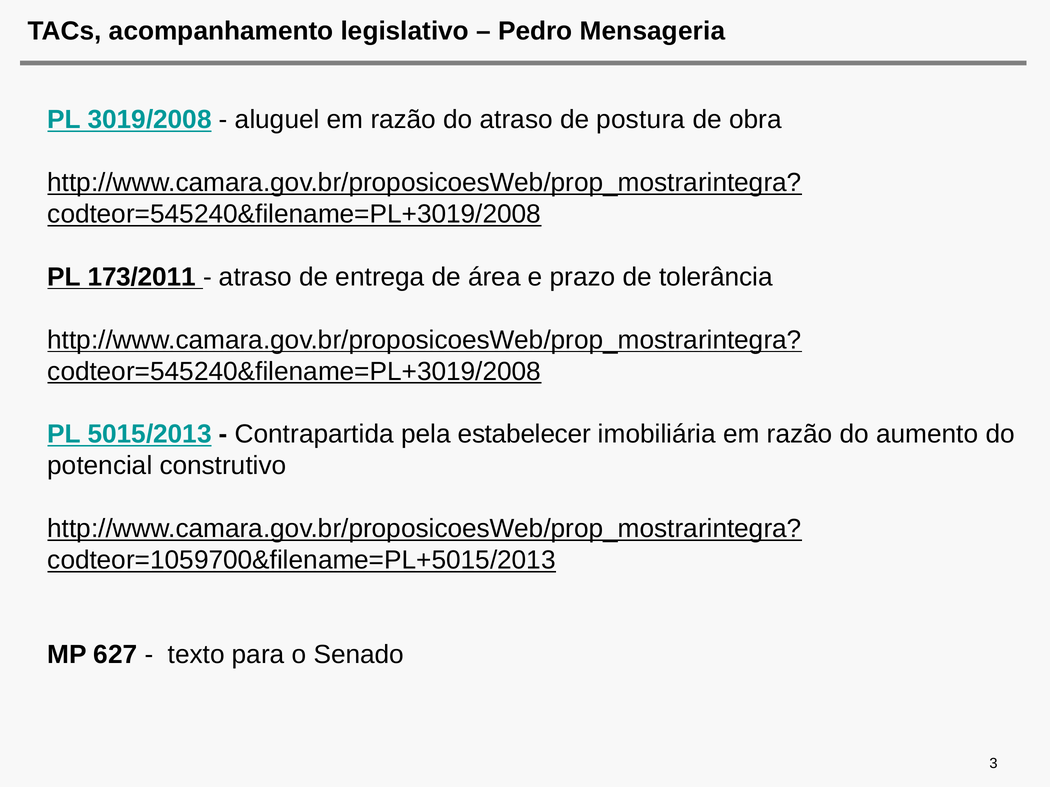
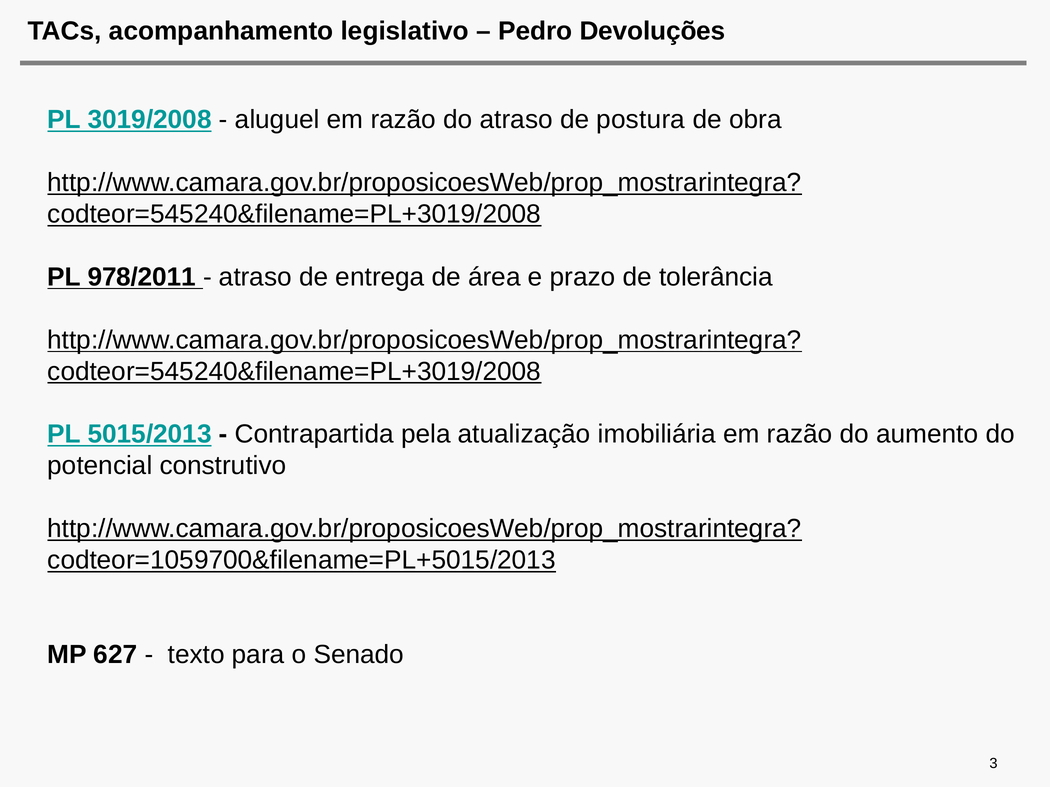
Mensageria: Mensageria -> Devoluções (653, 31)
173/2011: 173/2011 -> 978/2011 (142, 277)
estabelecer: estabelecer -> atualização (524, 435)
